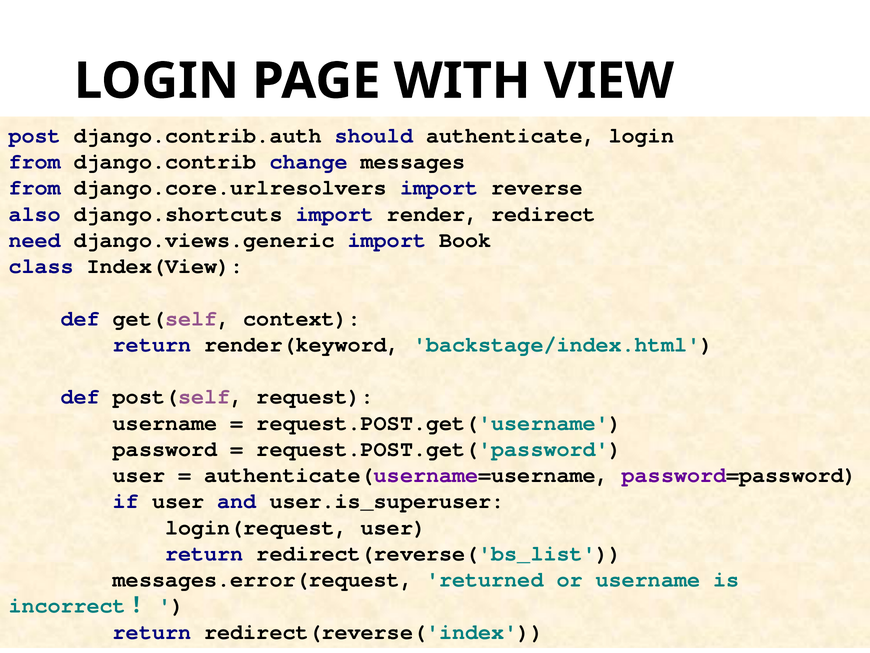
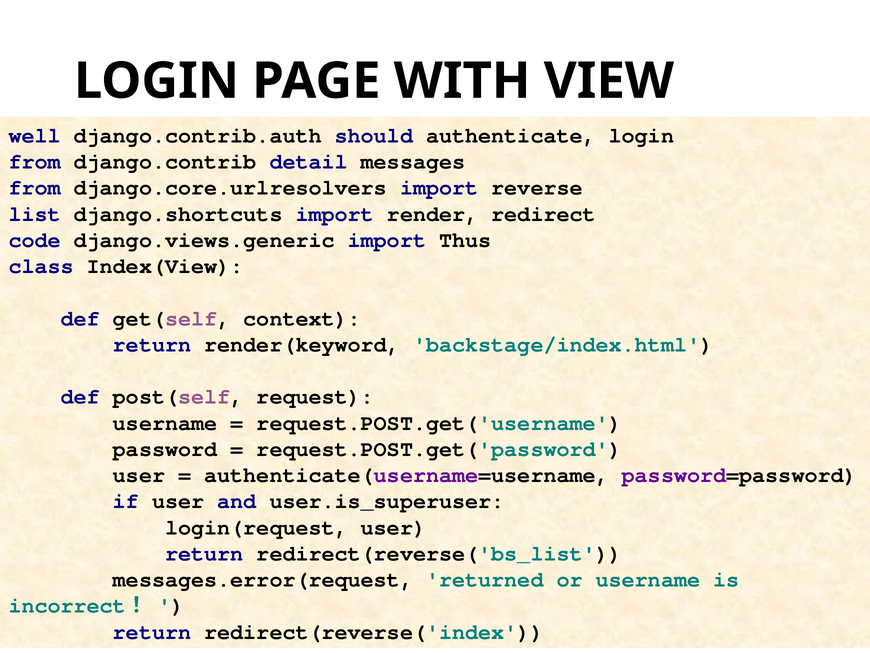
post: post -> well (35, 135)
change: change -> detail (309, 162)
also: also -> list (35, 214)
need: need -> code (35, 240)
Book: Book -> Thus (465, 240)
